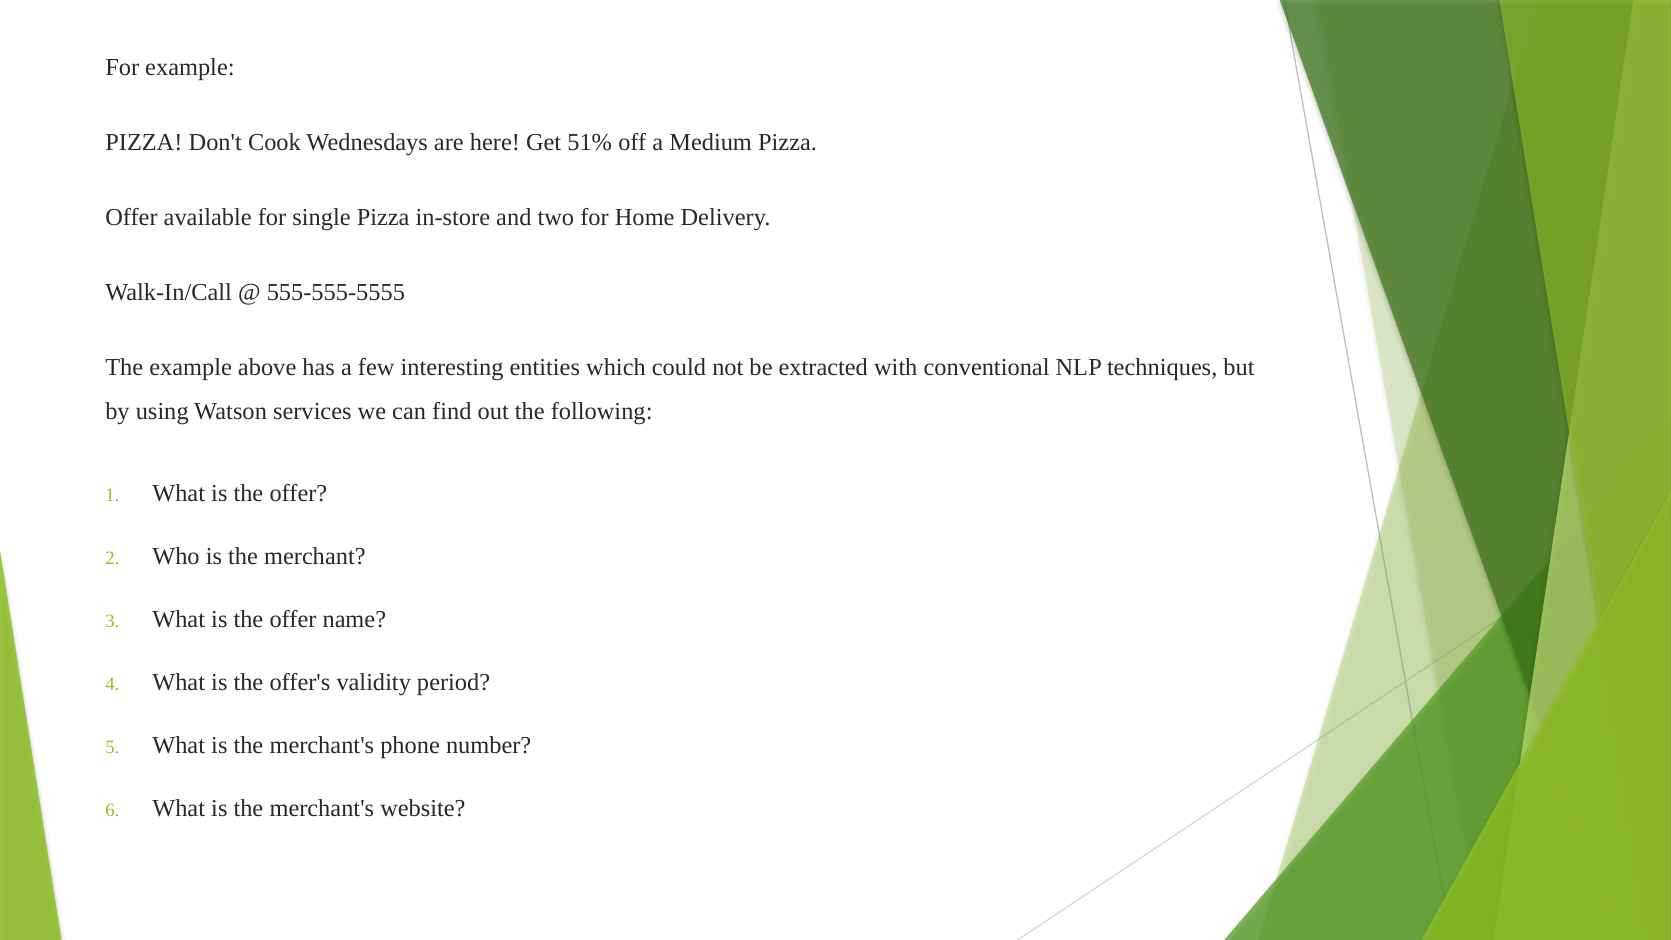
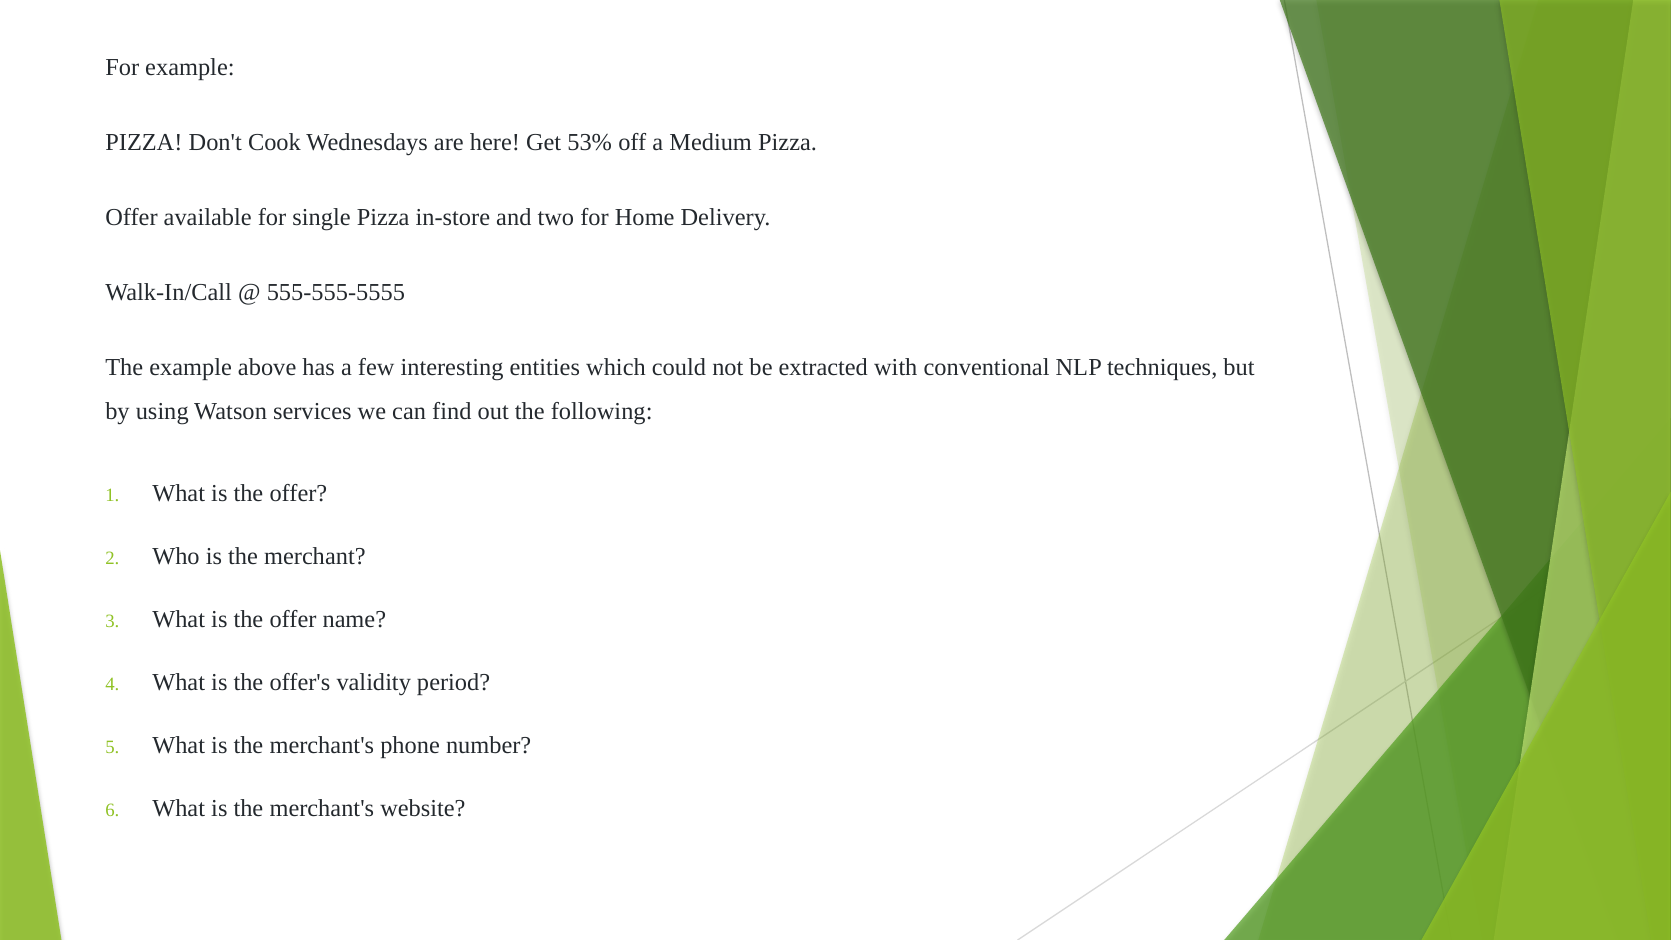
51%: 51% -> 53% (590, 142)
